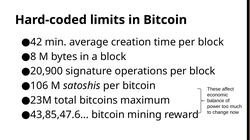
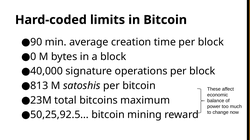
42: 42 -> 90 (36, 42)
8: 8 -> 0 (33, 57)
20,900: 20,900 -> 40,000 (47, 71)
106: 106 -> 813 (39, 86)
43,85,47.6: 43,85,47.6 -> 50,25,92.5 (60, 115)
